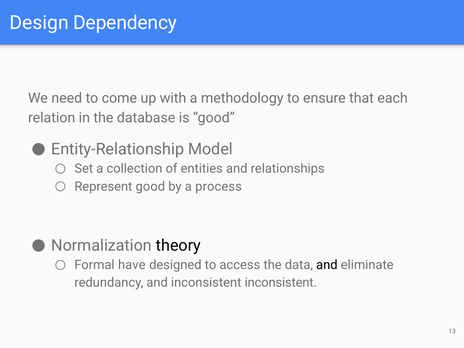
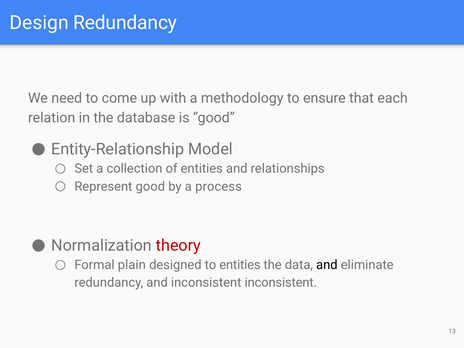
Design Dependency: Dependency -> Redundancy (125, 23)
theory colour: black -> red (178, 245)
have: have -> plain (132, 265)
to access: access -> entities (240, 265)
